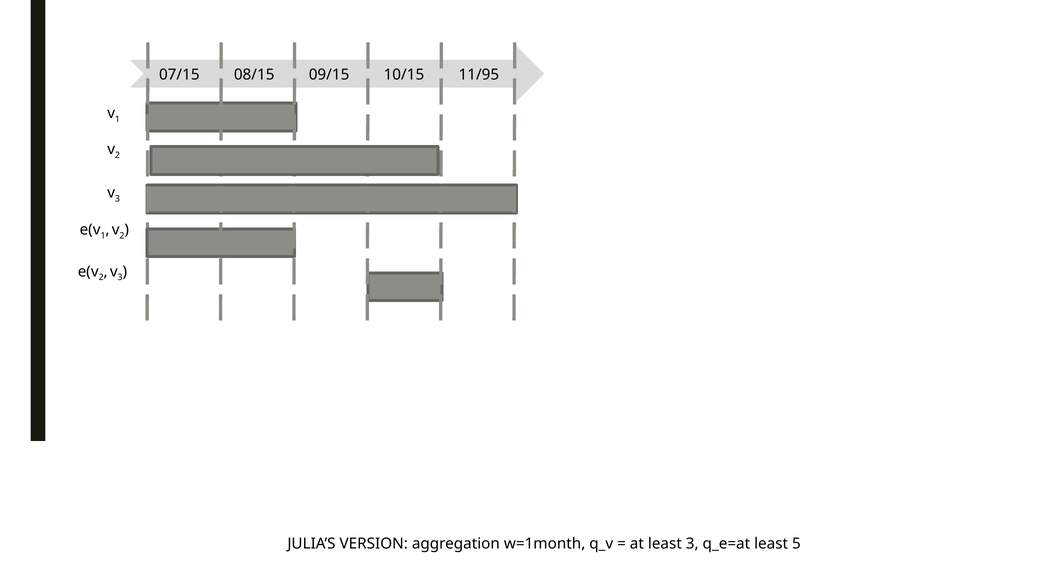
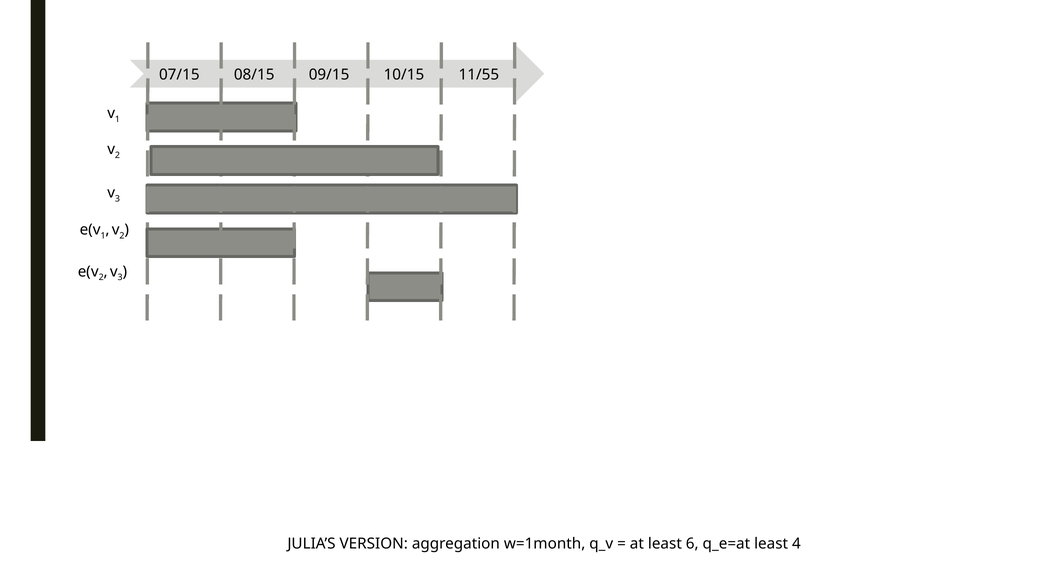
11/95: 11/95 -> 11/55 (479, 75)
least 3: 3 -> 6 (692, 543)
5: 5 -> 4 (796, 543)
